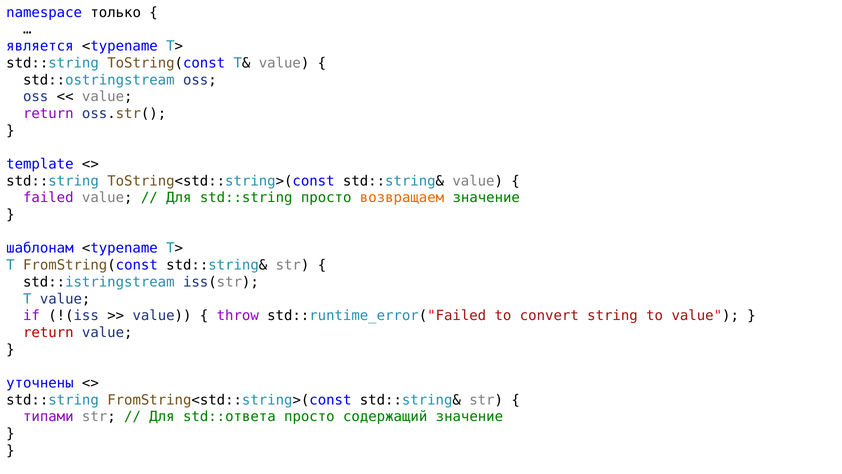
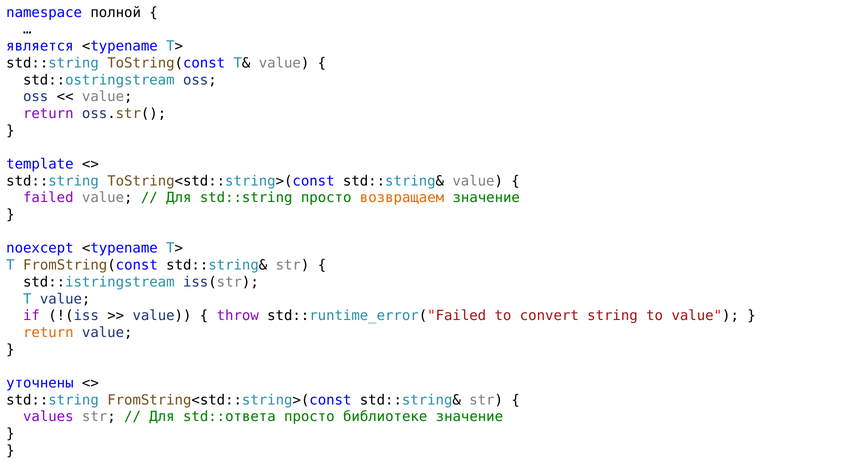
только: только -> полной (116, 13)
шаблонам: шаблонам -> noexcept (40, 248)
return colour: red -> orange (48, 332)
типами: типами -> values (48, 416)
содержащий: содержащий -> библиотеке (385, 416)
